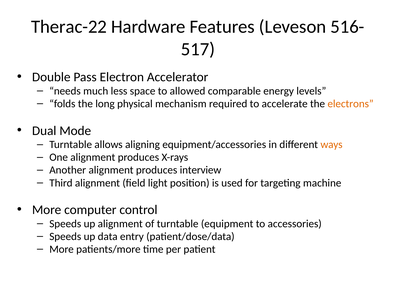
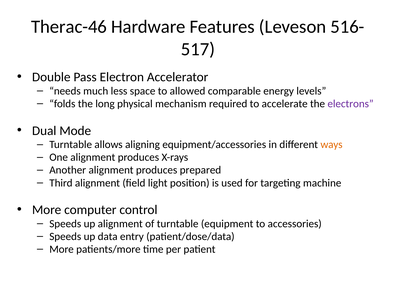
Therac-22: Therac-22 -> Therac-46 (69, 27)
electrons colour: orange -> purple (351, 104)
interview: interview -> prepared (200, 170)
